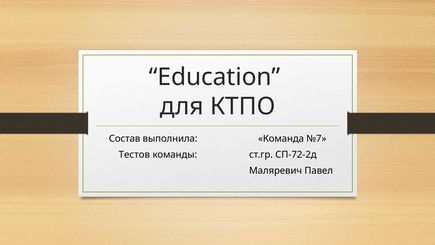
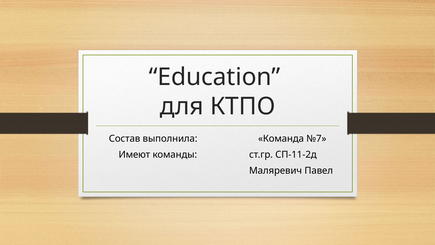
Тестов: Тестов -> Имеют (134, 155)
СП-72-2д: СП-72-2д -> СП-11-2д (296, 155)
